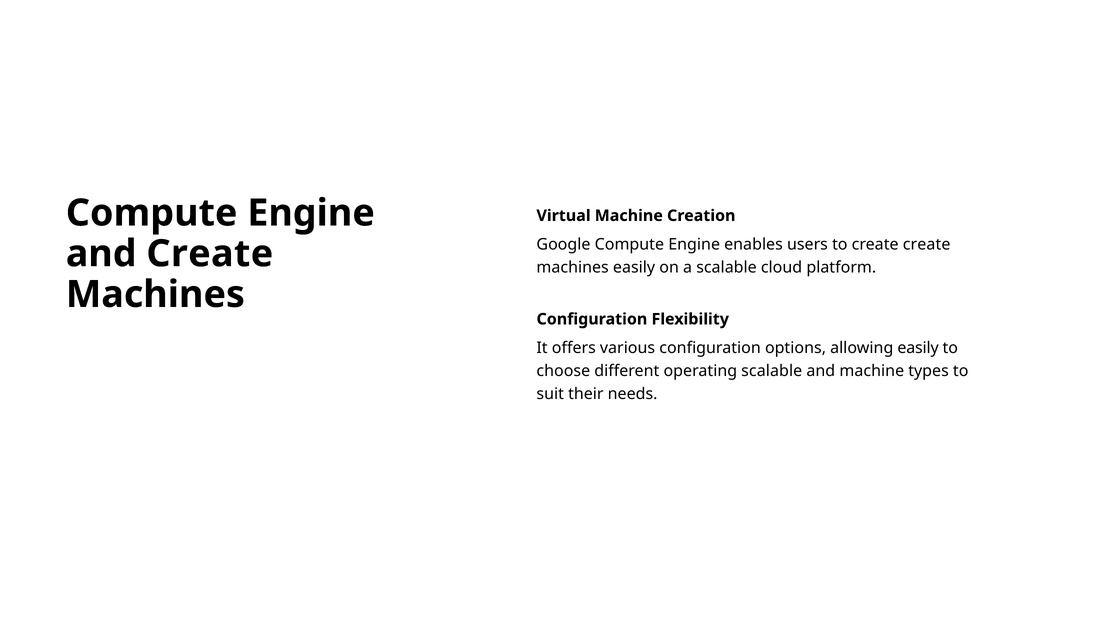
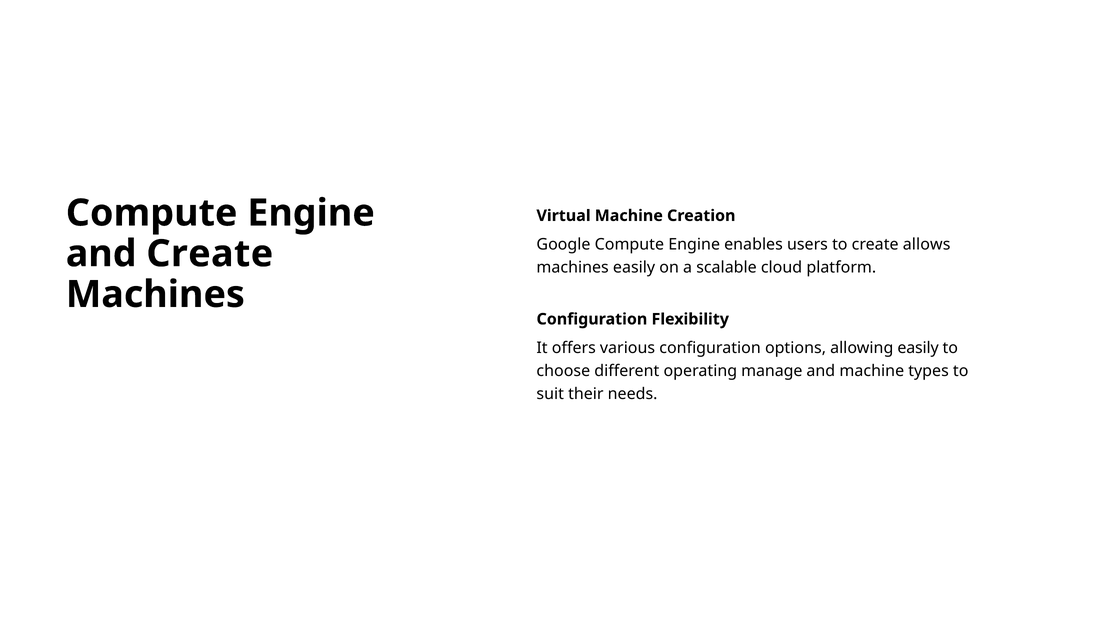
create create: create -> allows (927, 244)
operating scalable: scalable -> manage (772, 371)
